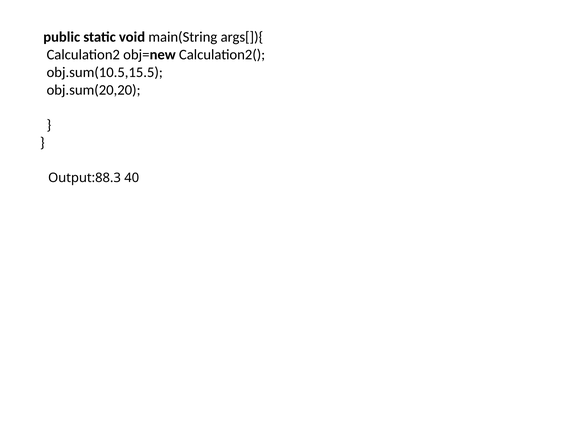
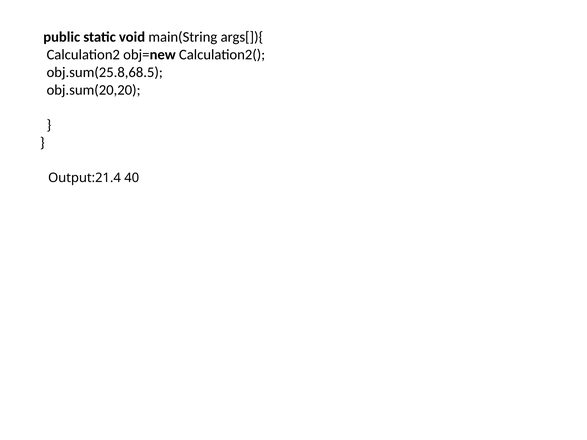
obj.sum(10.5,15.5: obj.sum(10.5,15.5 -> obj.sum(25.8,68.5 (105, 72)
Output:88.3: Output:88.3 -> Output:21.4 (85, 178)
